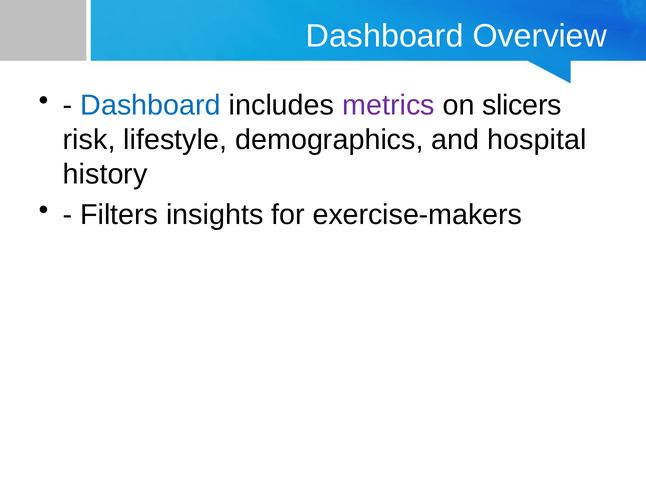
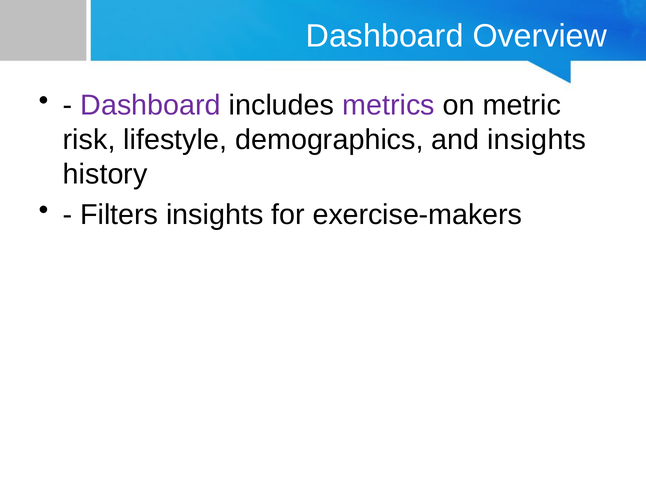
Dashboard colour: blue -> purple (151, 105)
slicers: slicers -> metric (522, 105)
and hospital: hospital -> insights (537, 140)
